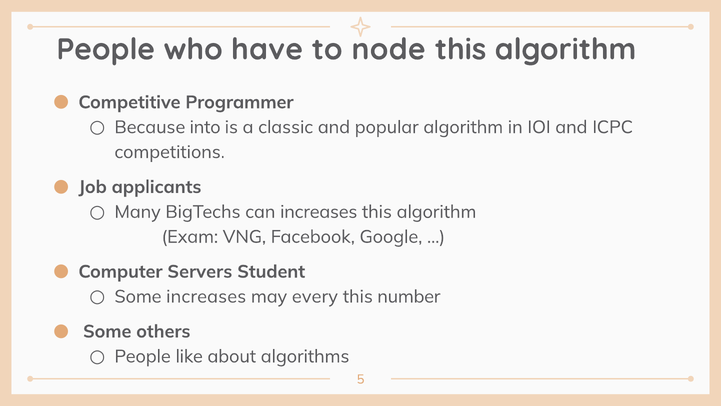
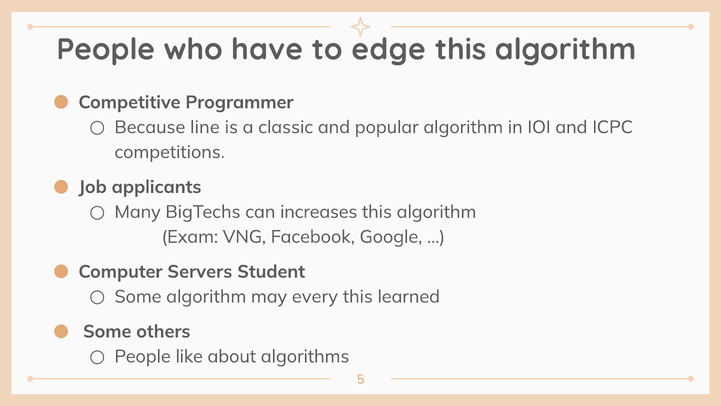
node: node -> edge (389, 49)
into: into -> line (205, 127)
Some increases: increases -> algorithm (206, 296)
number: number -> learned (409, 296)
